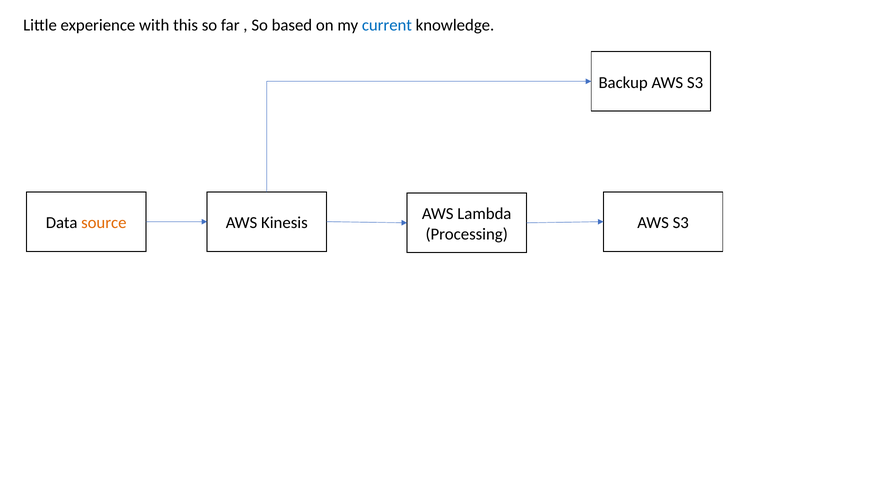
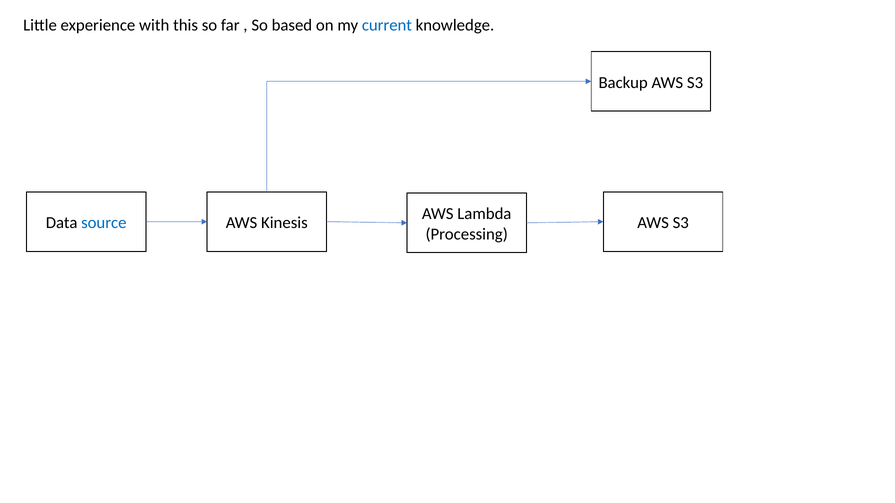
source colour: orange -> blue (104, 223)
